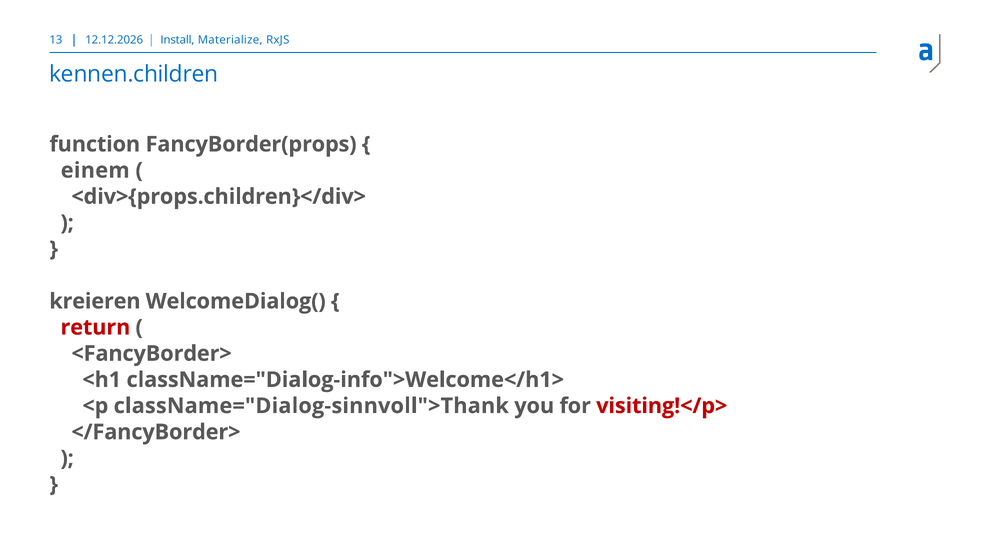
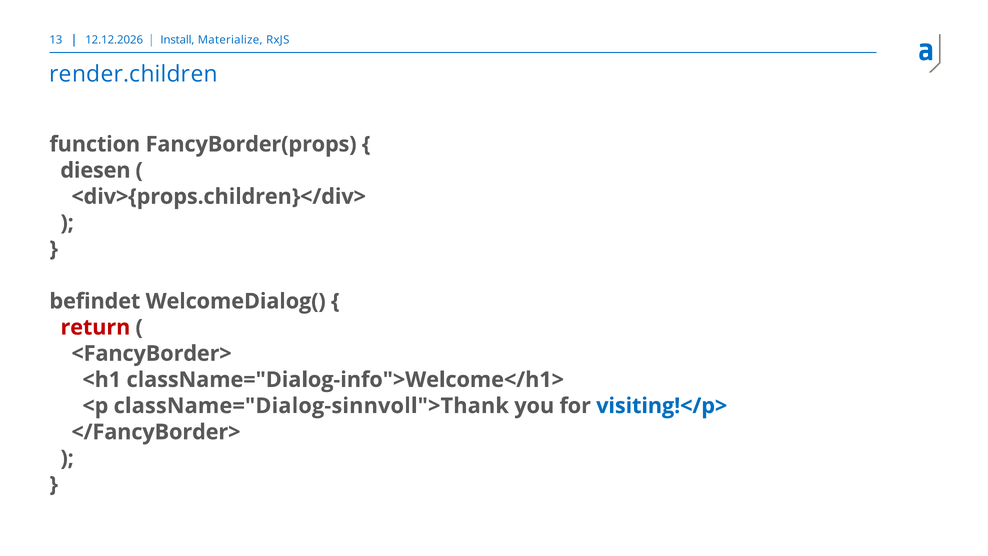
kennen.children: kennen.children -> render.children (134, 74)
einem: einem -> diesen (95, 170)
kreieren: kreieren -> befindet (95, 301)
visiting!</p> colour: red -> blue (662, 406)
